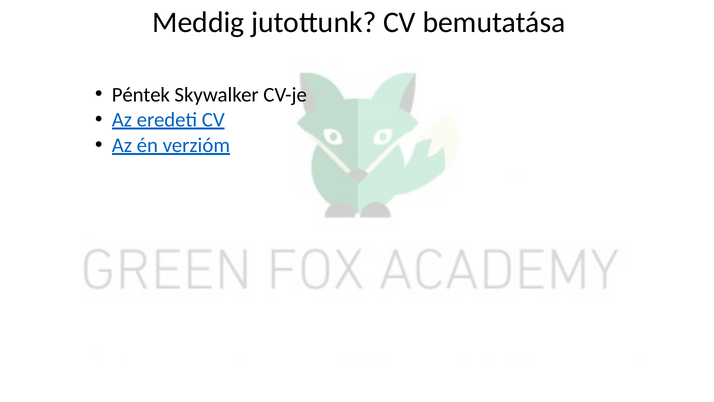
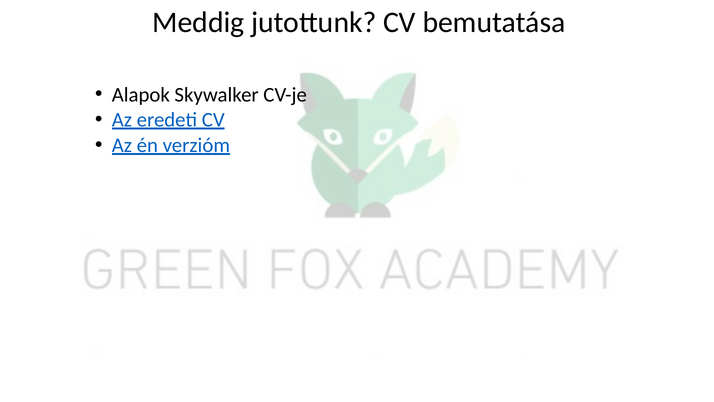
Péntek: Péntek -> Alapok (141, 95)
